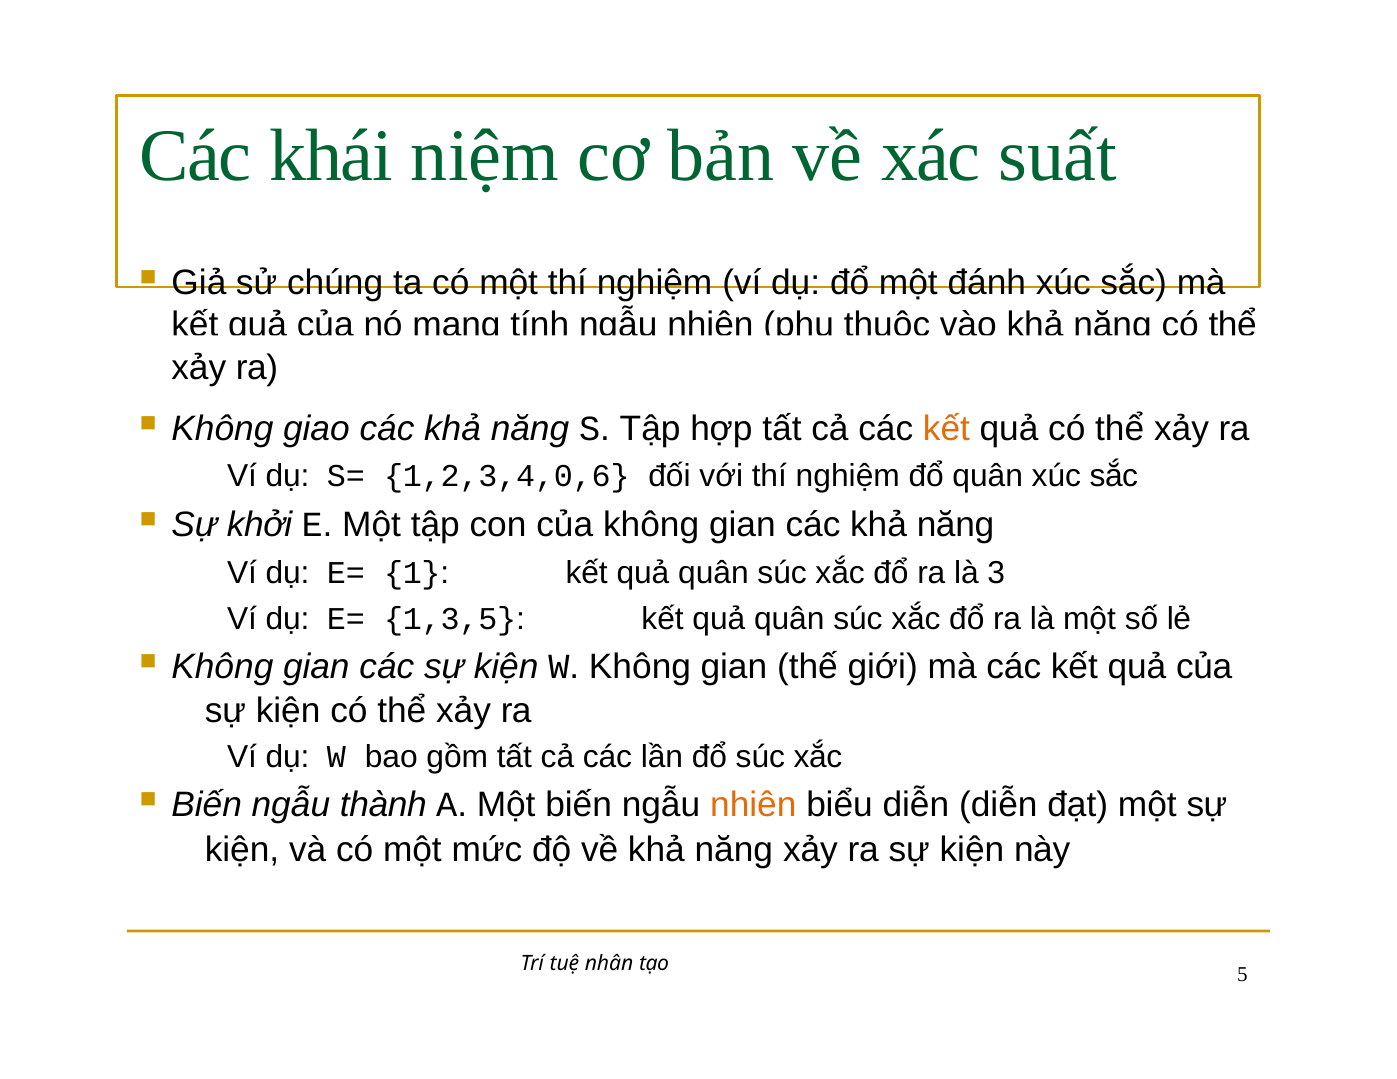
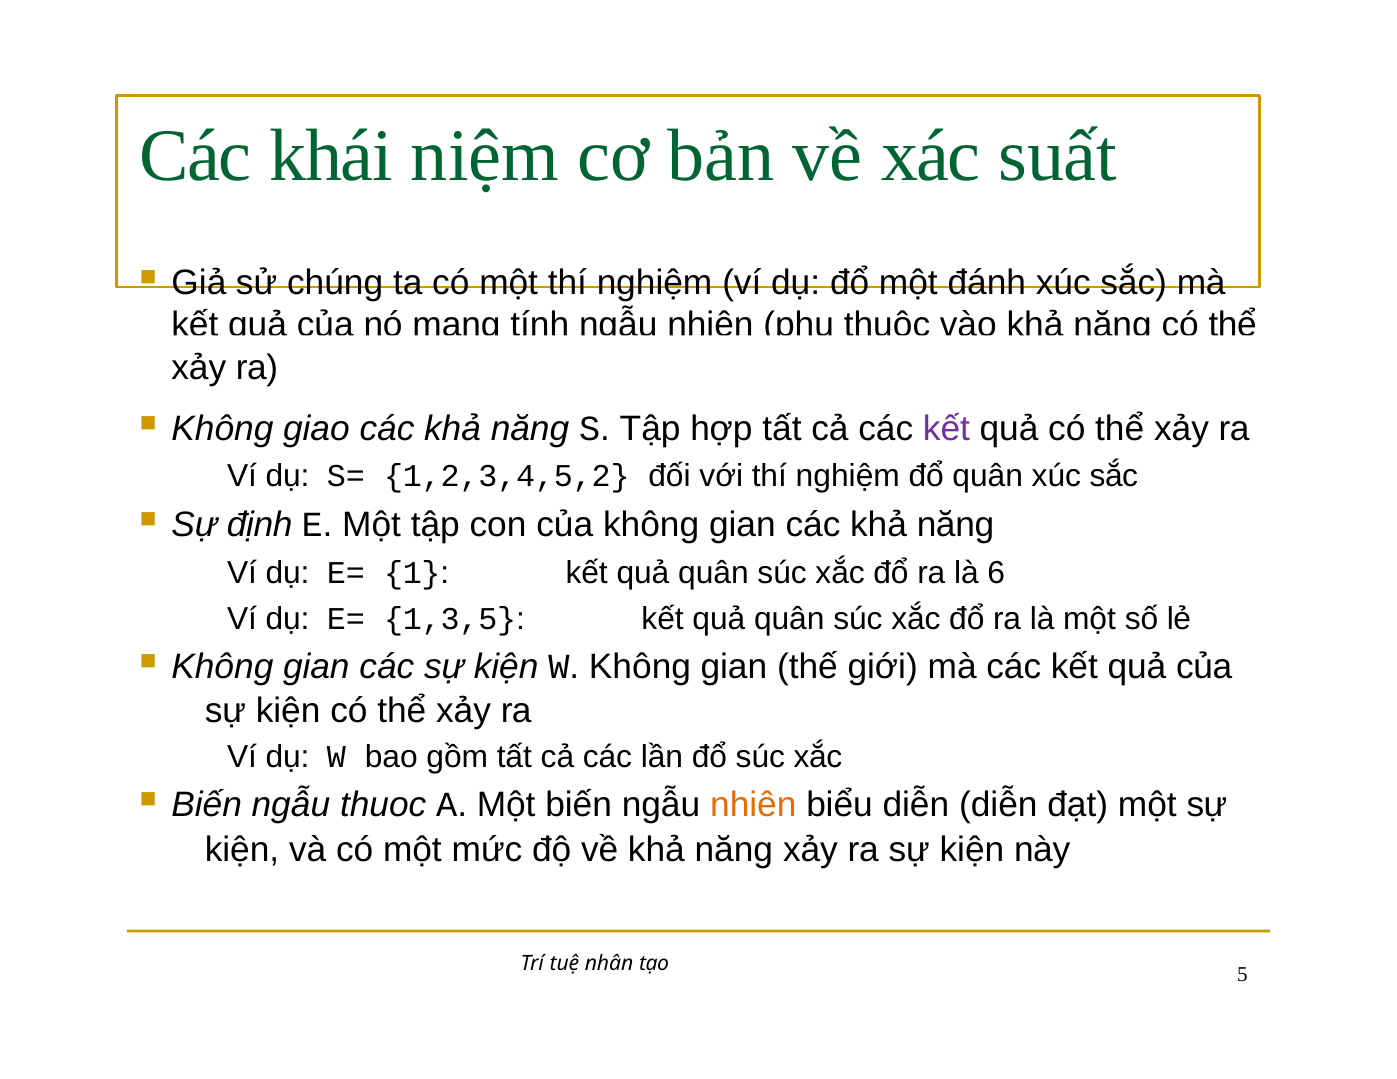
kết colour: orange -> purple (946, 429)
1,2,3,4,0,6: 1,2,3,4,0,6 -> 1,2,3,4,5,2 (507, 477)
khởi: khởi -> định (260, 525)
3: 3 -> 6 (996, 573)
thành: thành -> thuoc (383, 805)
